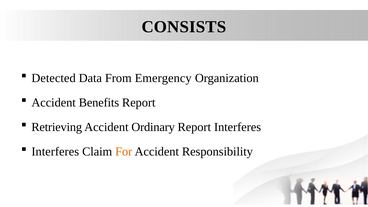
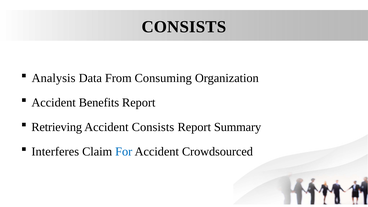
Detected: Detected -> Analysis (54, 78)
Emergency: Emergency -> Consuming (163, 78)
Accident Ordinary: Ordinary -> Consists (153, 127)
Report Interferes: Interferes -> Summary (238, 127)
For colour: orange -> blue (124, 152)
Responsibility: Responsibility -> Crowdsourced (217, 152)
